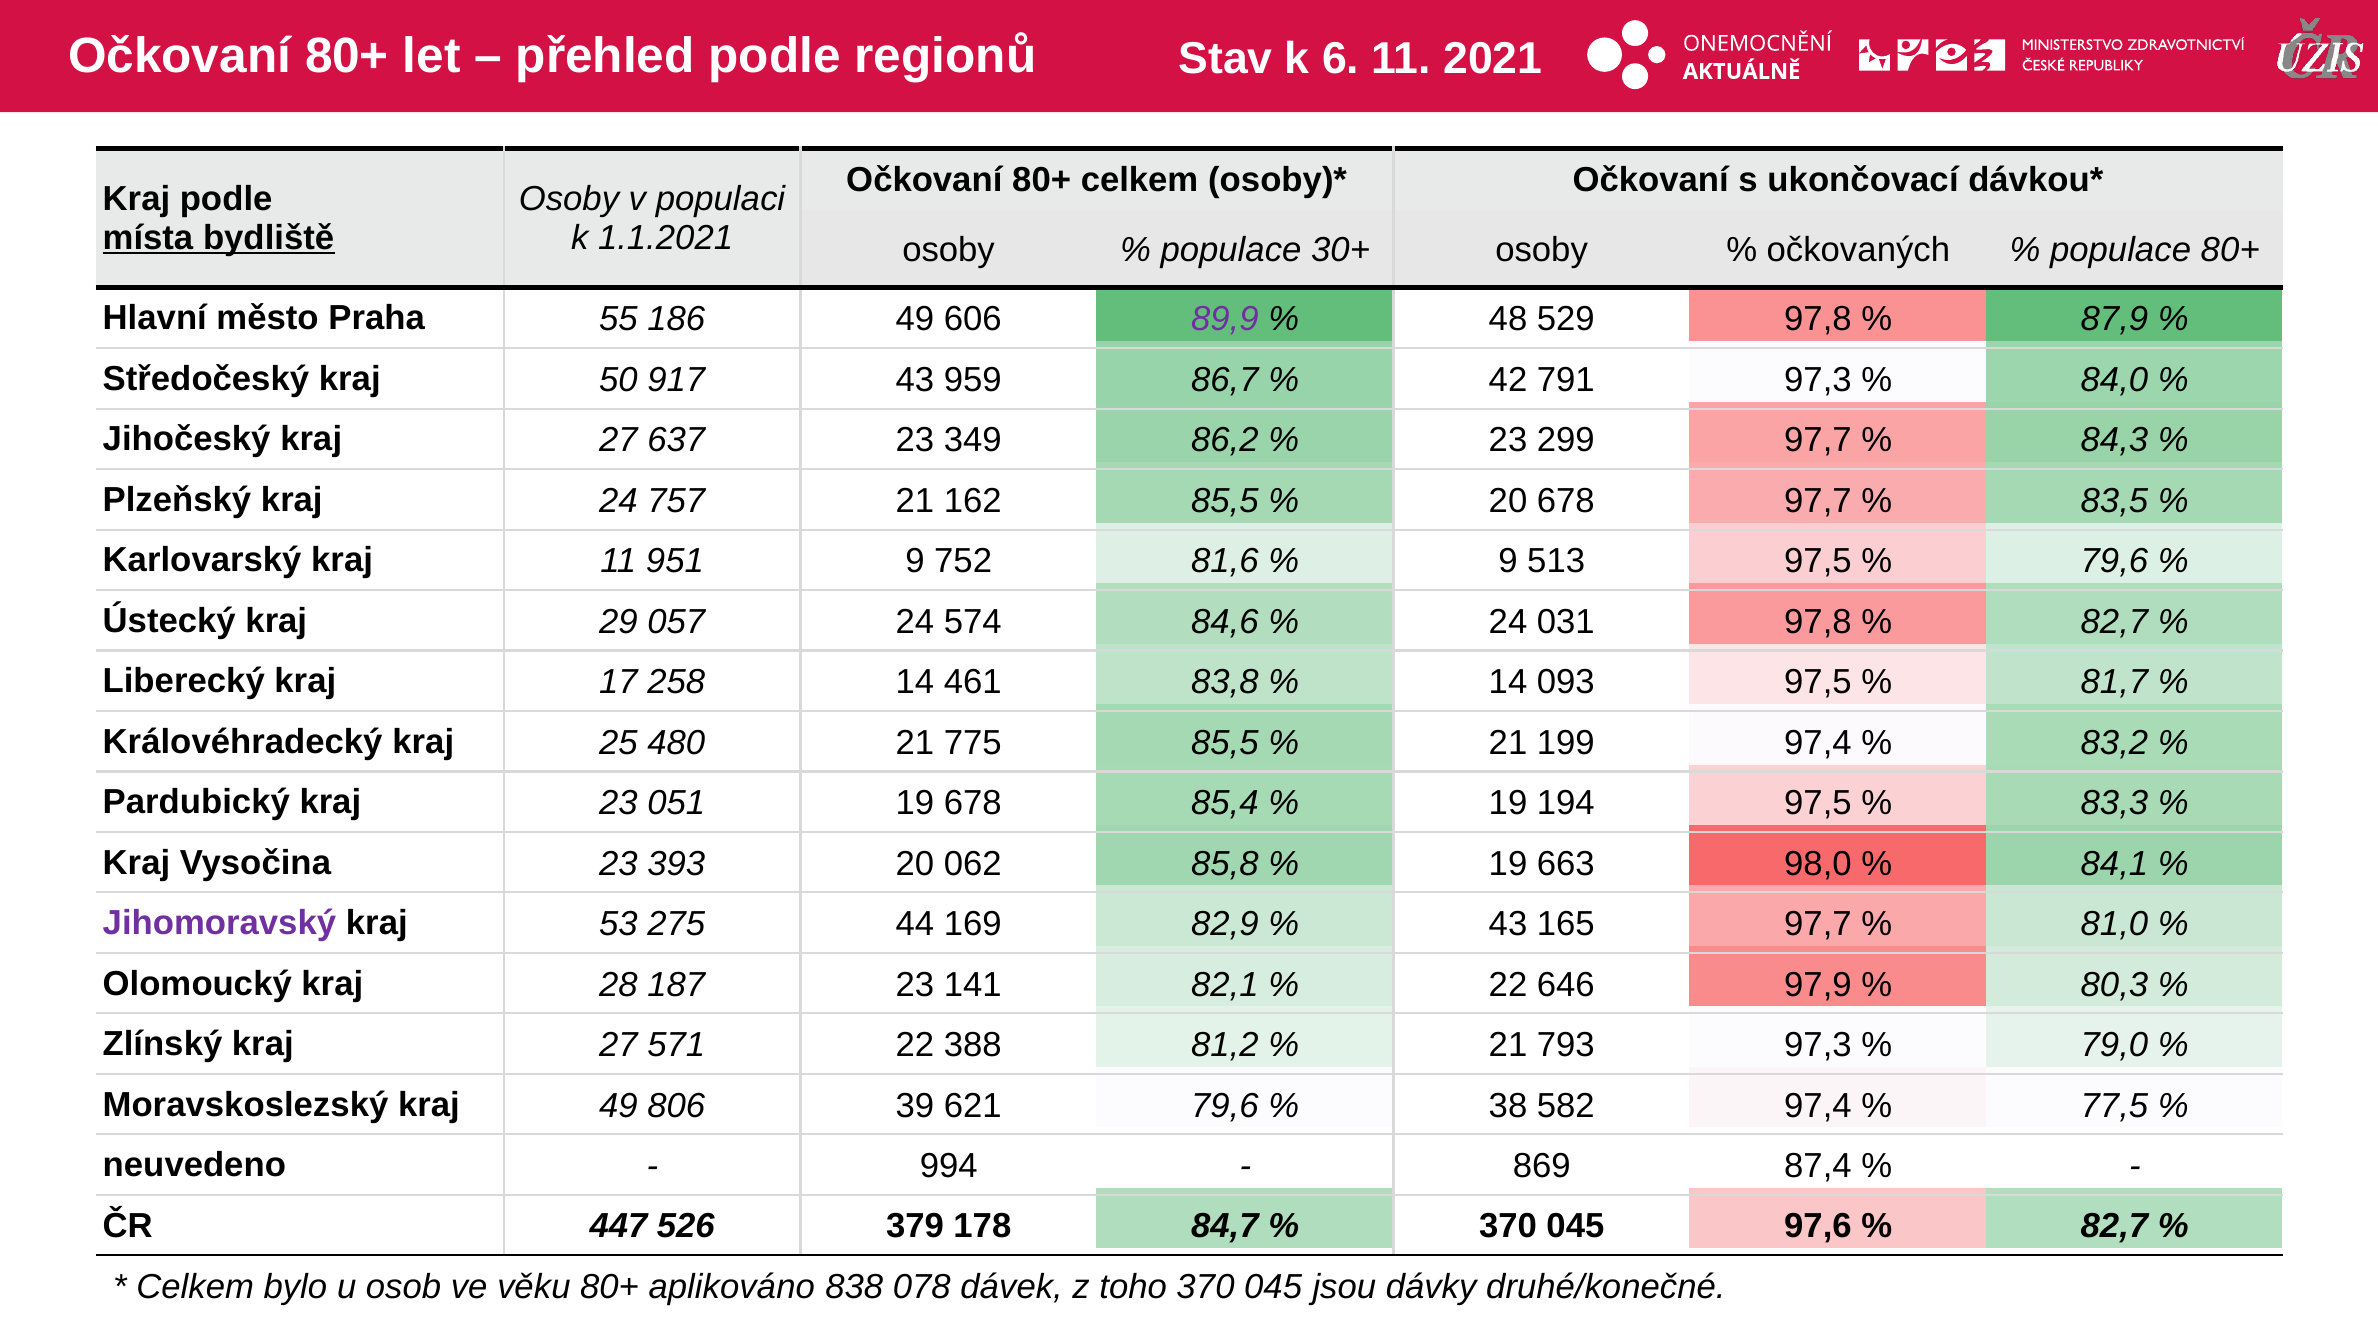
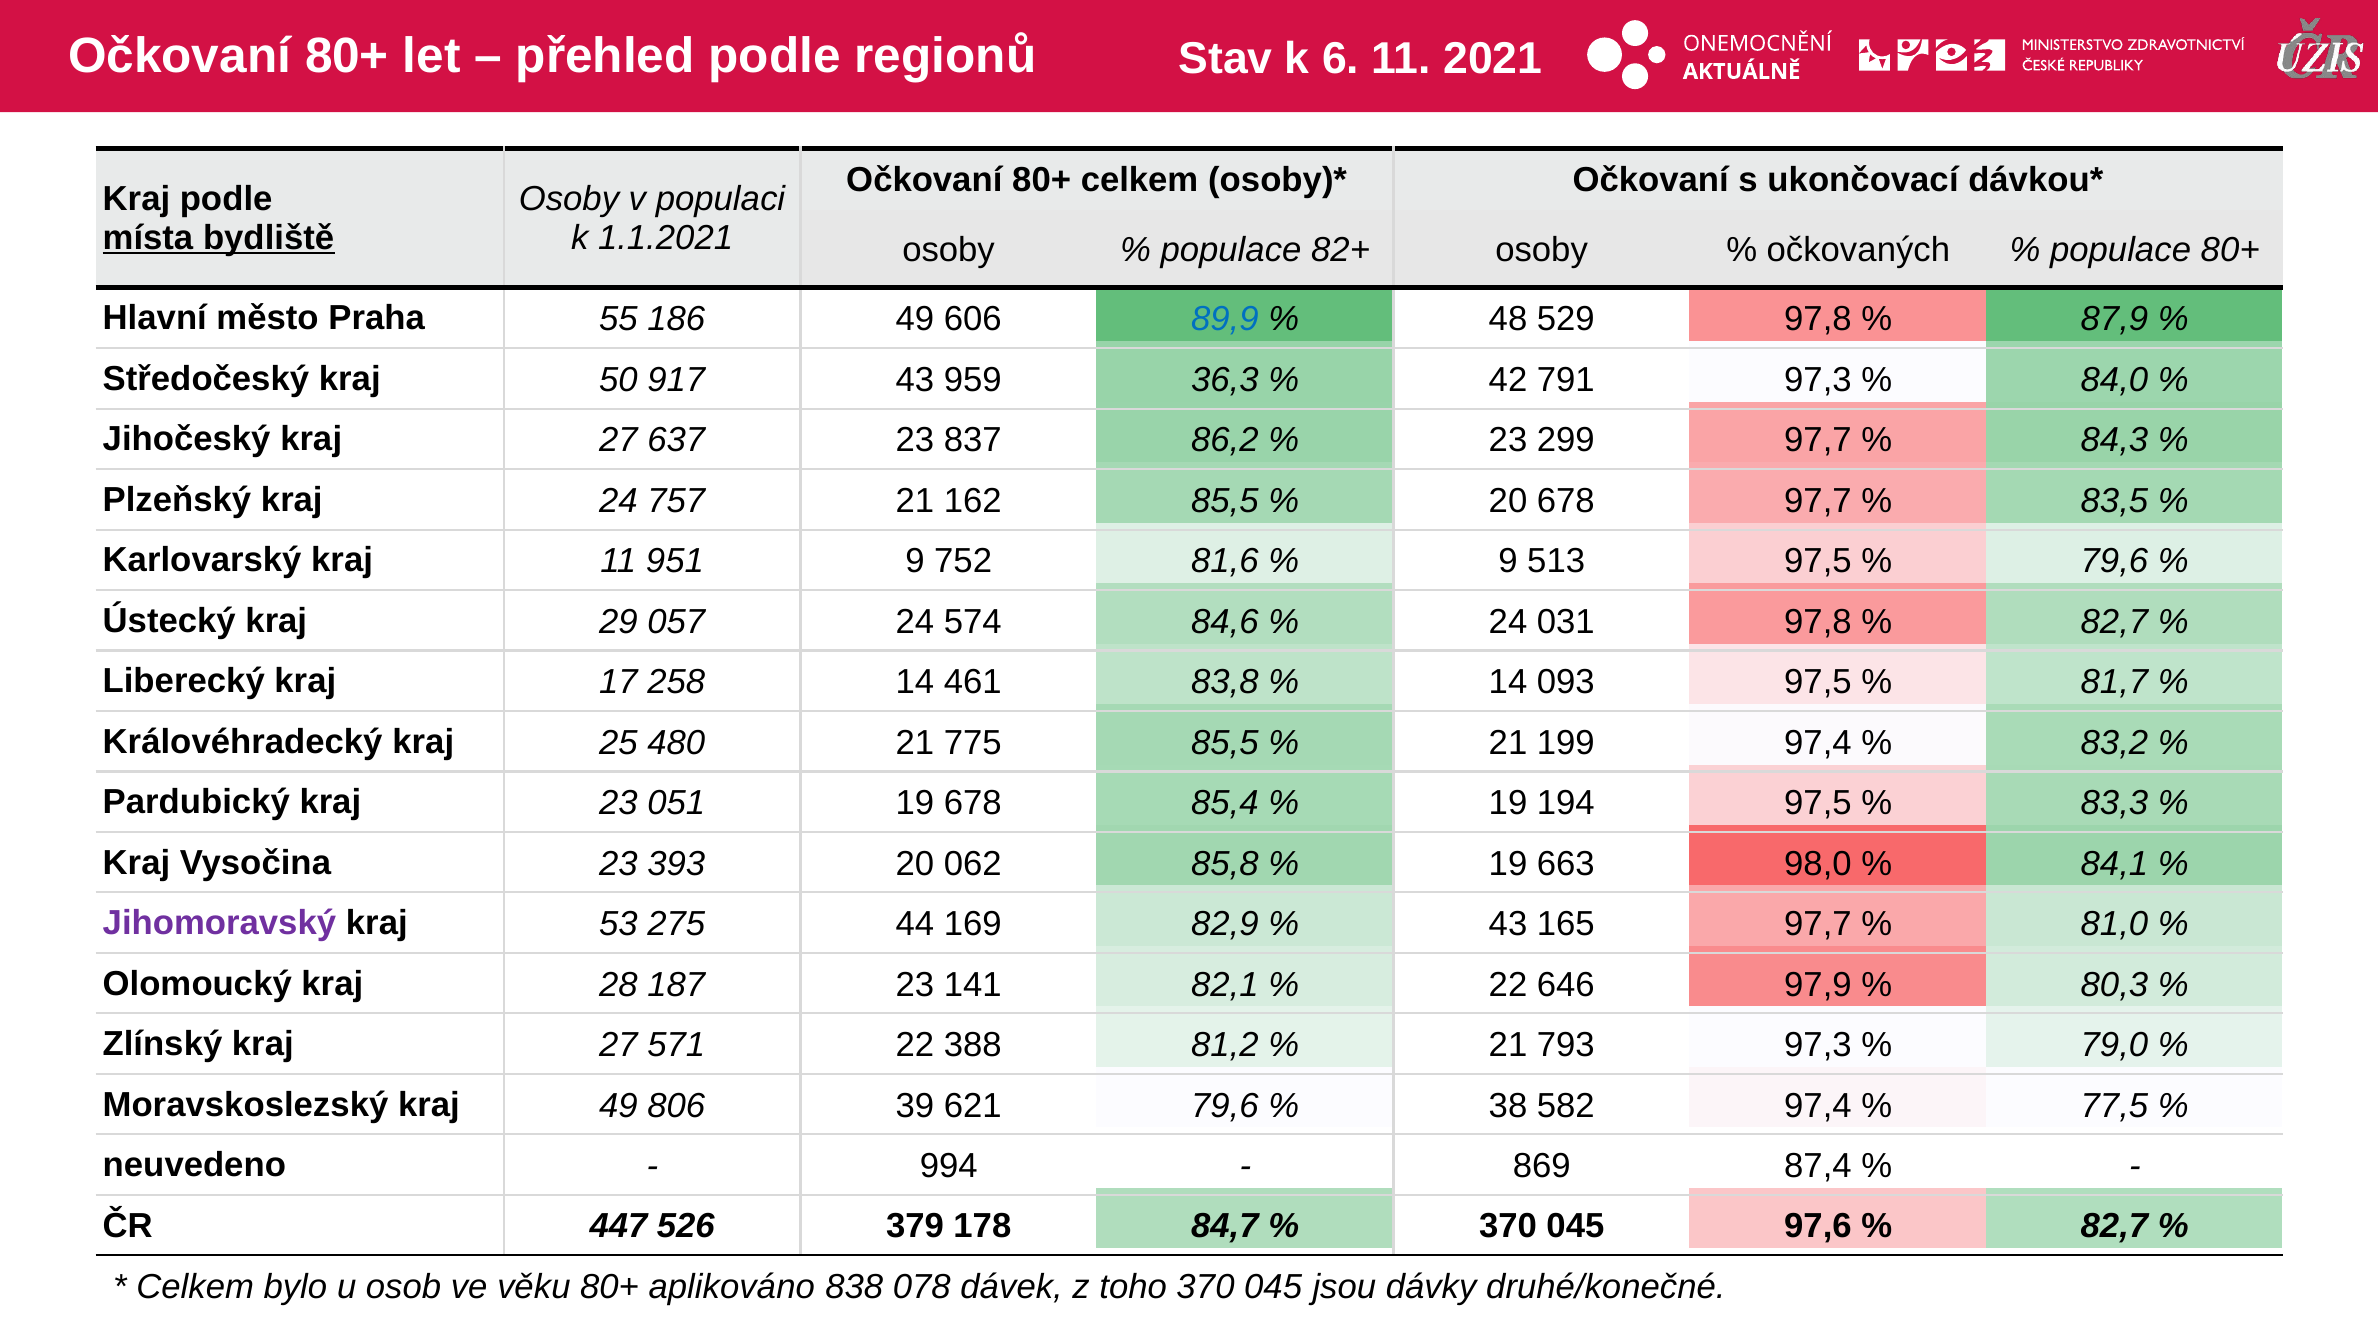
30+: 30+ -> 82+ (1341, 250)
89,9 colour: purple -> blue (1225, 319)
86,7: 86,7 -> 36,3 (1225, 380)
349: 349 -> 837 (973, 440)
